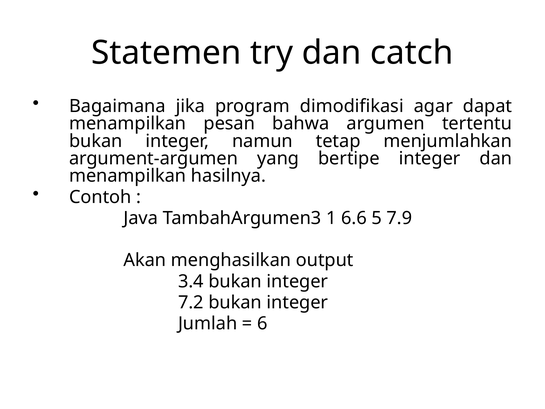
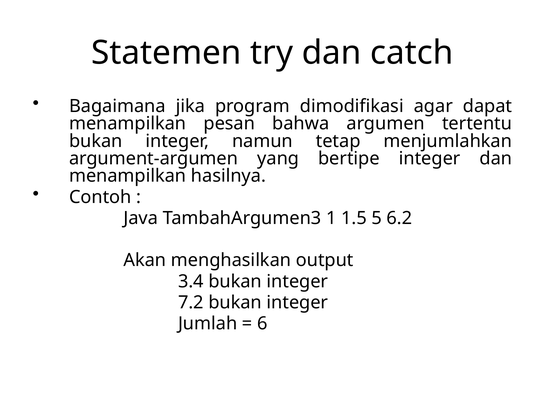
6.6: 6.6 -> 1.5 (354, 218)
7.9: 7.9 -> 6.2 (399, 218)
